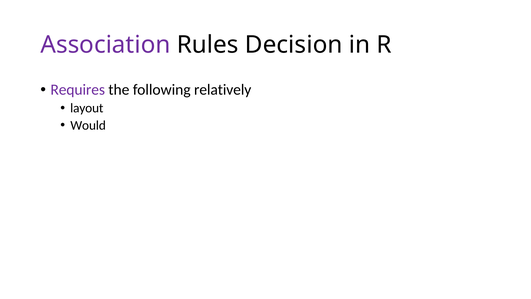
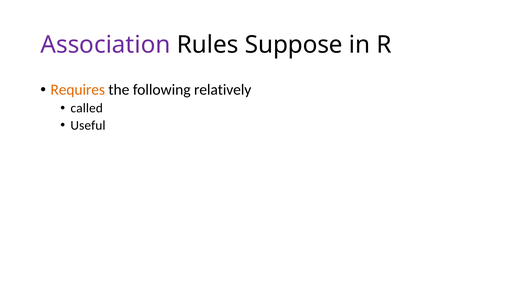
Decision: Decision -> Suppose (294, 45)
Requires colour: purple -> orange (78, 90)
layout: layout -> called (87, 108)
Would: Would -> Useful (88, 125)
